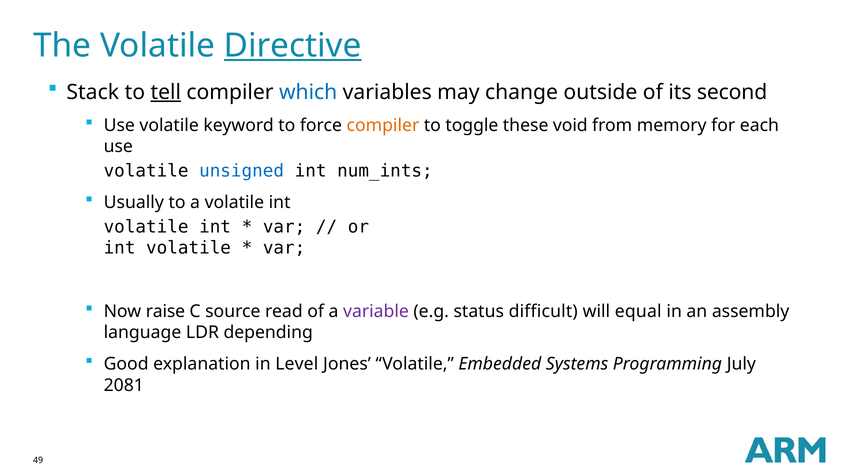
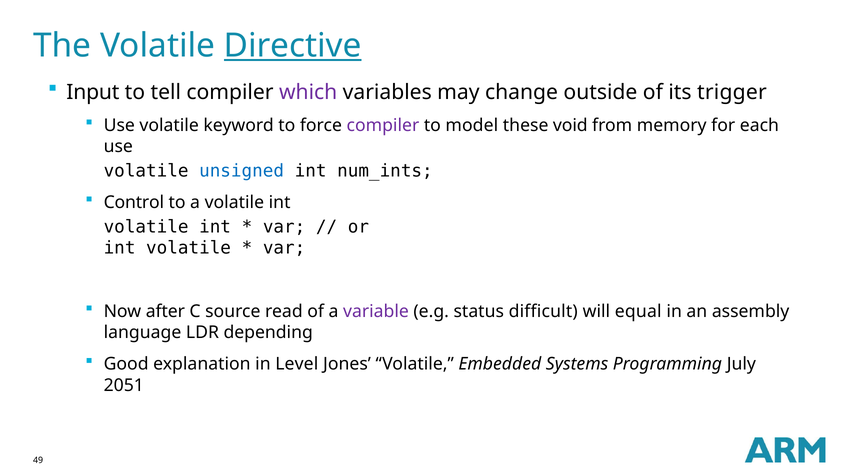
Stack: Stack -> Input (93, 92)
tell underline: present -> none (166, 92)
which colour: blue -> purple (308, 92)
second: second -> trigger (732, 92)
compiler colour: orange -> purple (383, 126)
toggle: toggle -> model (472, 126)
Usually: Usually -> Control (134, 203)
raise: raise -> after (165, 311)
2081: 2081 -> 2051 (124, 385)
